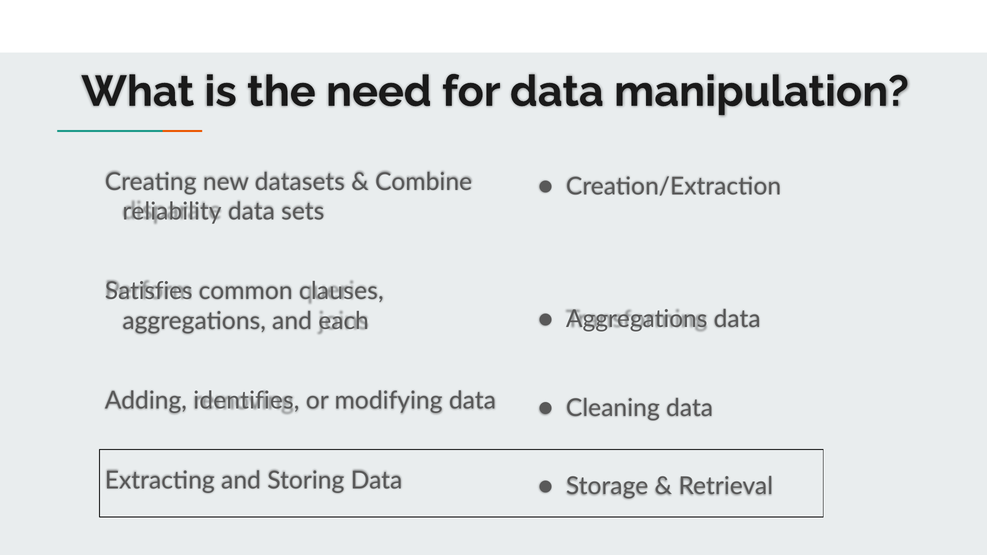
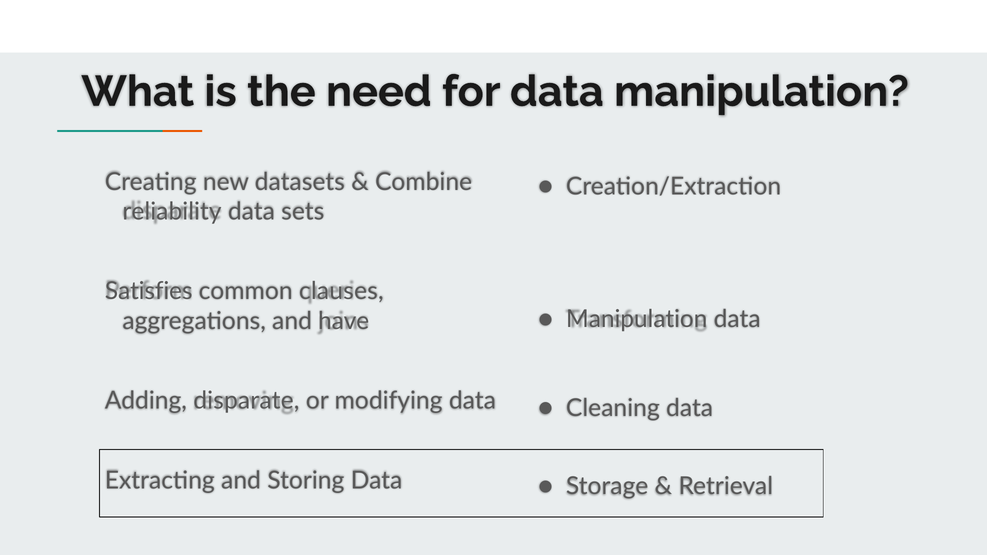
Aggregations: Aggregations -> Manipulation (637, 319)
each: each -> have (344, 321)
identifies: identifies -> disparate (246, 401)
